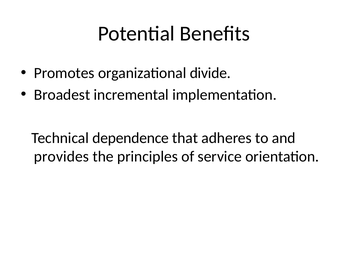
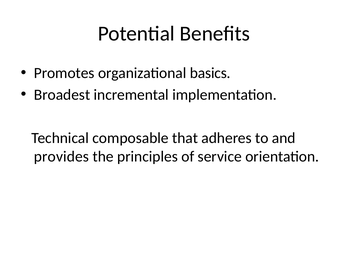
divide: divide -> basics (210, 73)
dependence: dependence -> composable (131, 138)
